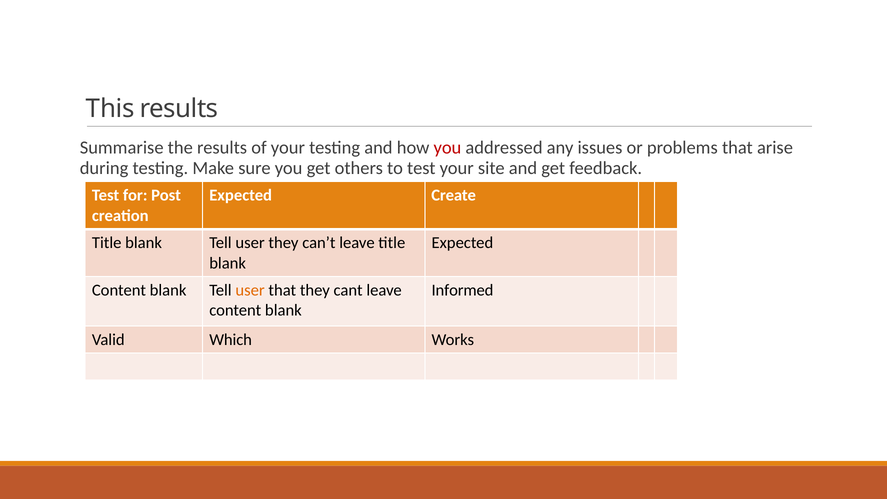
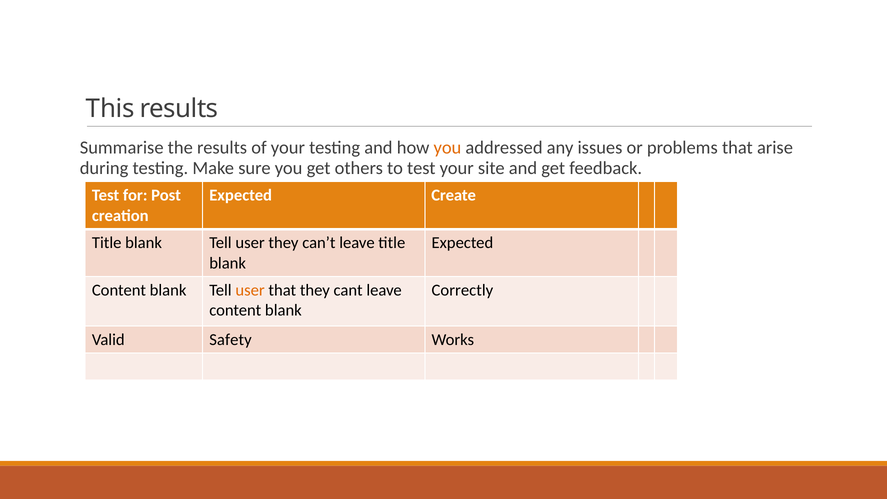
you colour: red -> orange (447, 148)
Informed: Informed -> Correctly (462, 290)
Which: Which -> Safety (230, 340)
